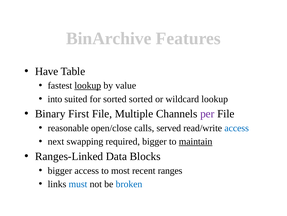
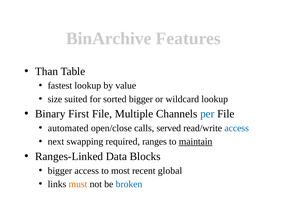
Have: Have -> Than (47, 71)
lookup underline: present -> none (88, 85)
into: into -> size (55, 99)
sorted sorted: sorted -> bigger (141, 99)
per colour: purple -> blue (207, 113)
reasonable: reasonable -> automated (68, 128)
required bigger: bigger -> ranges (154, 141)
ranges: ranges -> global (170, 170)
must colour: blue -> orange (78, 183)
